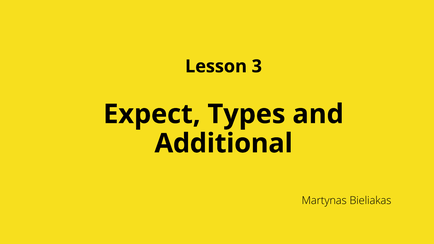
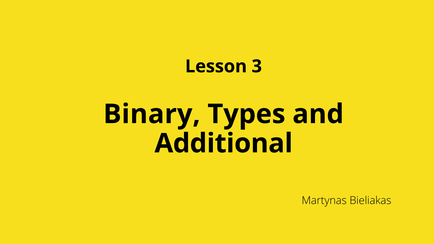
Expect: Expect -> Binary (152, 114)
